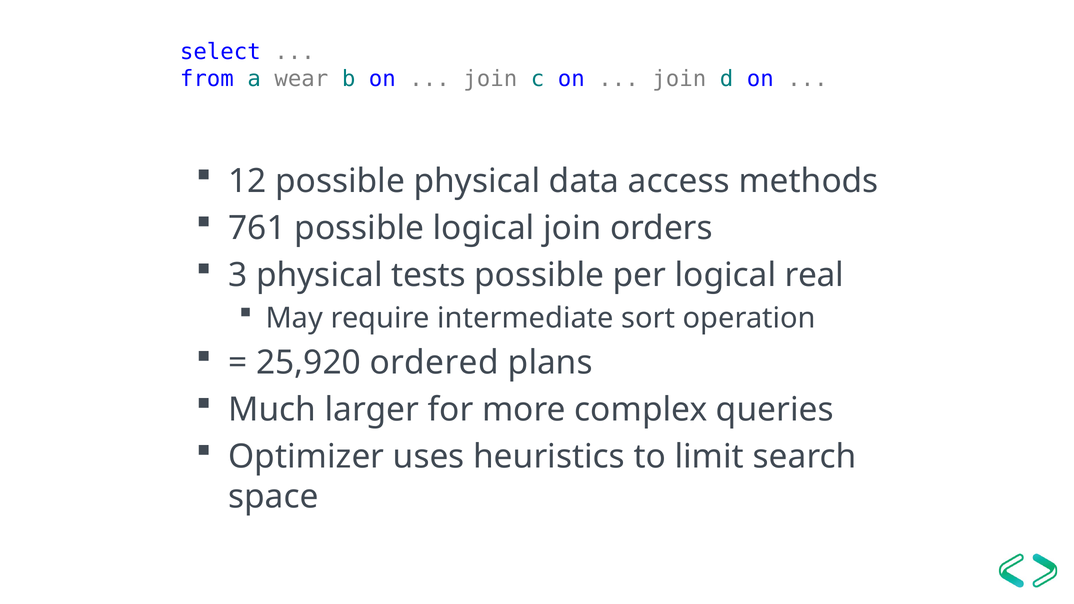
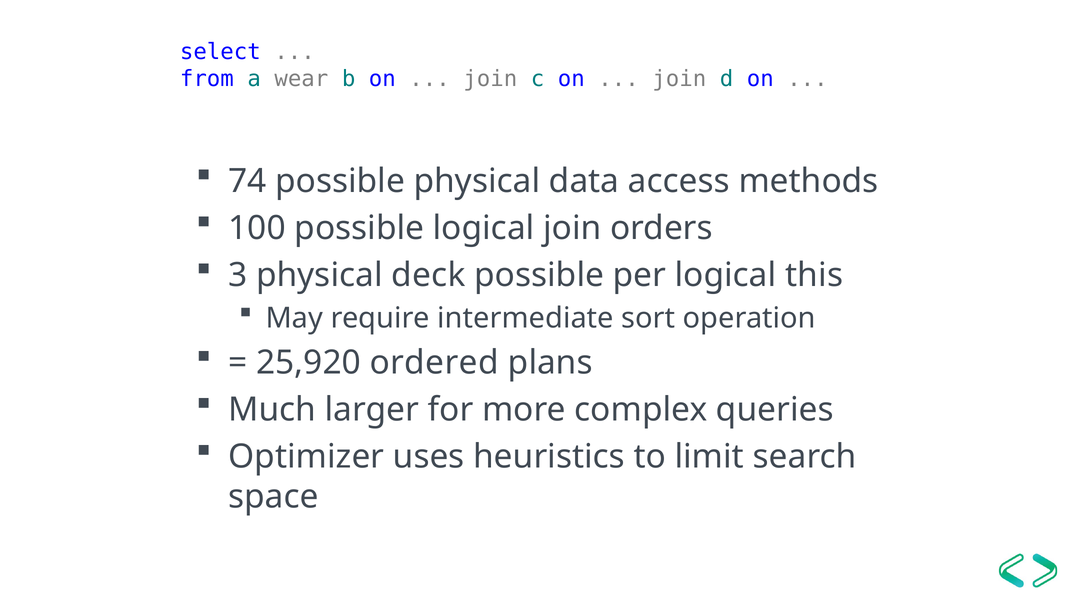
12: 12 -> 74 (247, 181)
761: 761 -> 100 (257, 228)
tests: tests -> deck (428, 275)
real: real -> this (814, 275)
